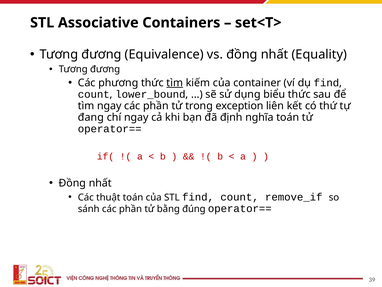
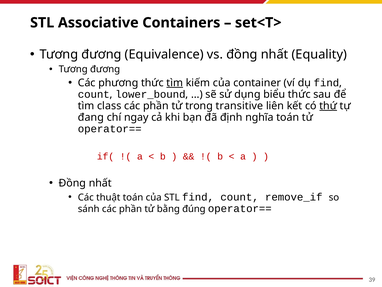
tìm ngay: ngay -> class (109, 106)
exception: exception -> transitive (239, 106)
thứ underline: none -> present (328, 106)
